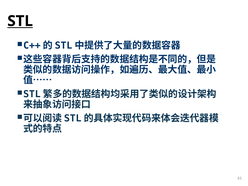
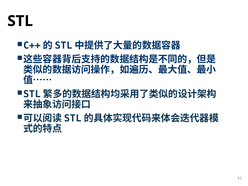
STL underline: present -> none (20, 21)
